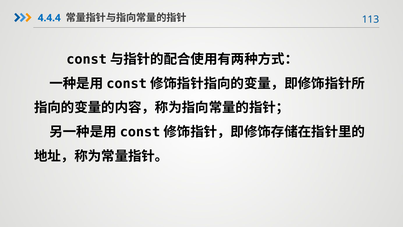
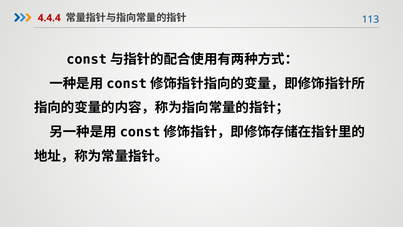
4.4.4 colour: blue -> red (49, 18)
